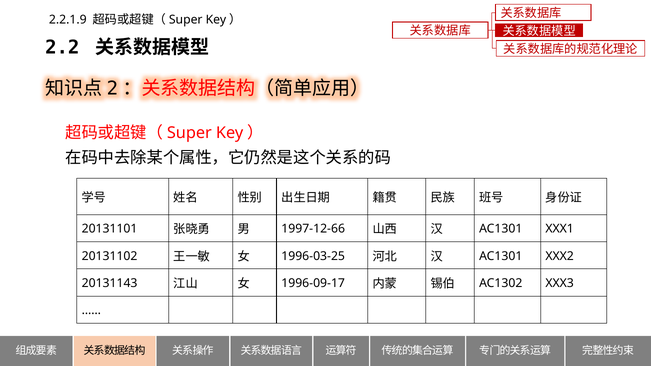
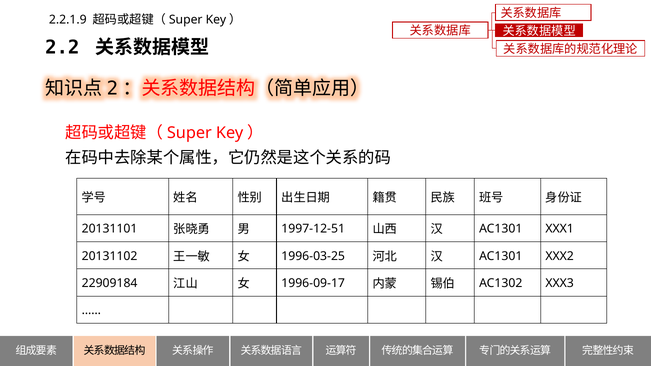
1997-12-66: 1997-12-66 -> 1997-12-51 (313, 229)
20131143: 20131143 -> 22909184 (110, 283)
